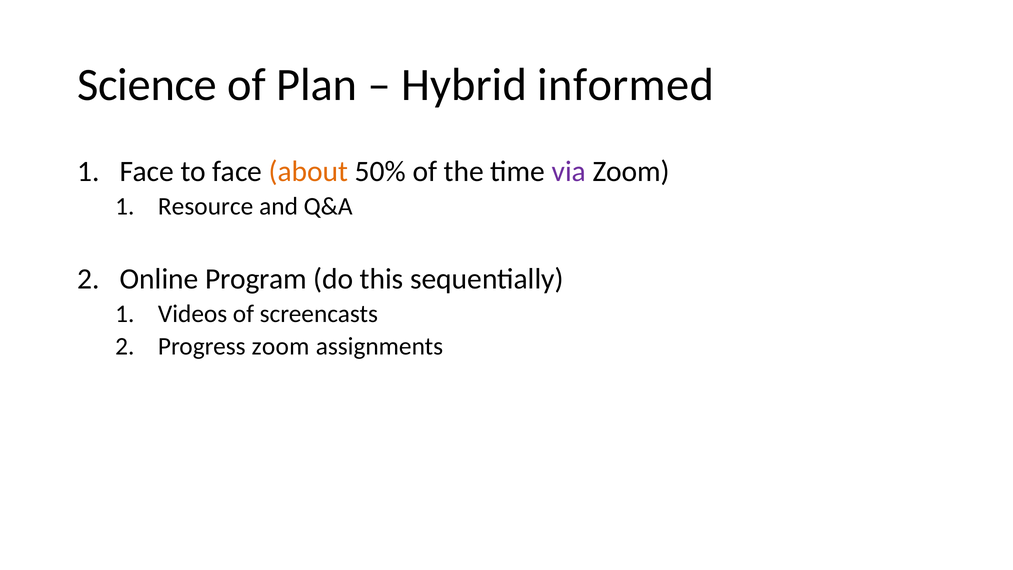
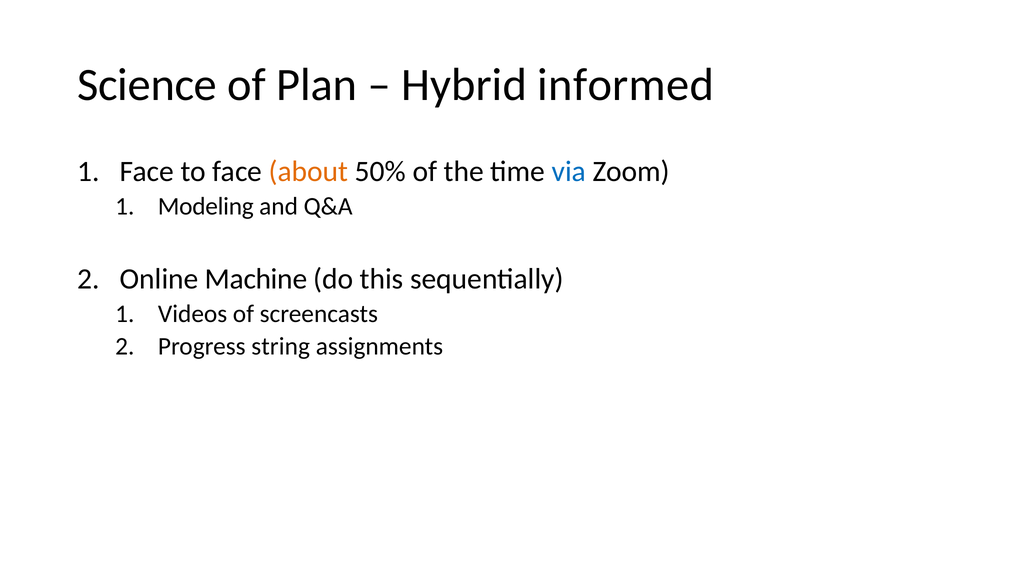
via colour: purple -> blue (569, 171)
Resource: Resource -> Modeling (206, 206)
Program: Program -> Machine (256, 279)
Progress zoom: zoom -> string (281, 346)
